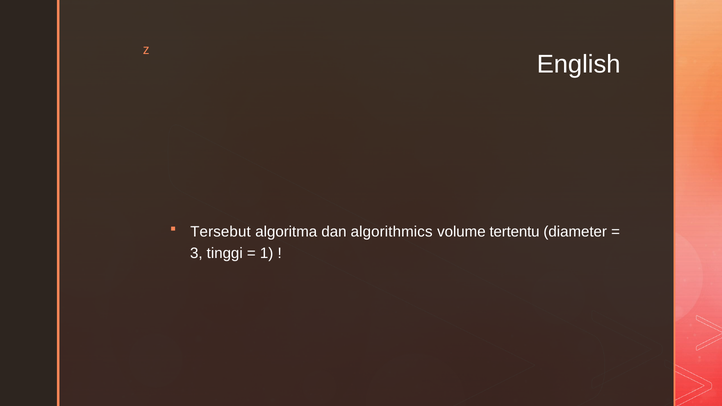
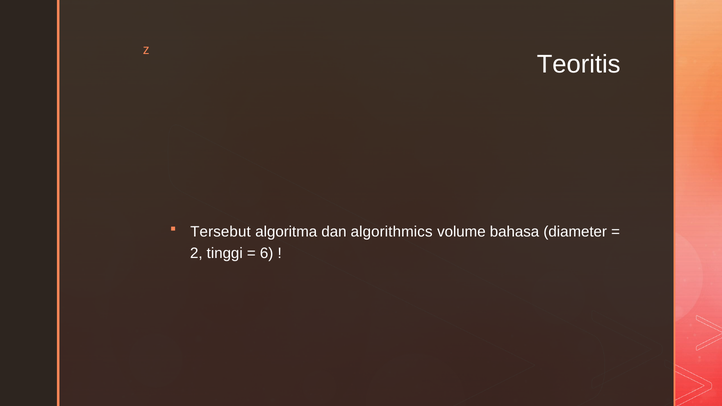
English: English -> Teoritis (579, 64)
tertentu: tertentu -> bahasa (514, 232)
3: 3 -> 2 (196, 254)
1: 1 -> 6 (267, 254)
